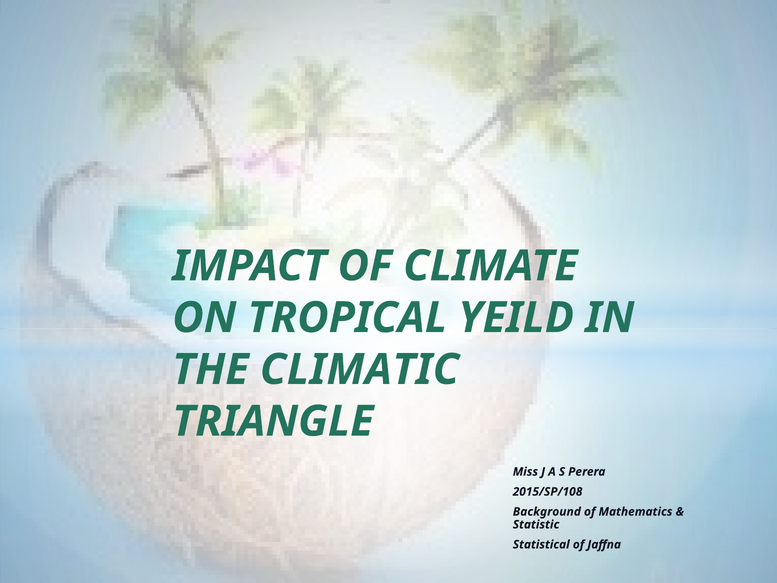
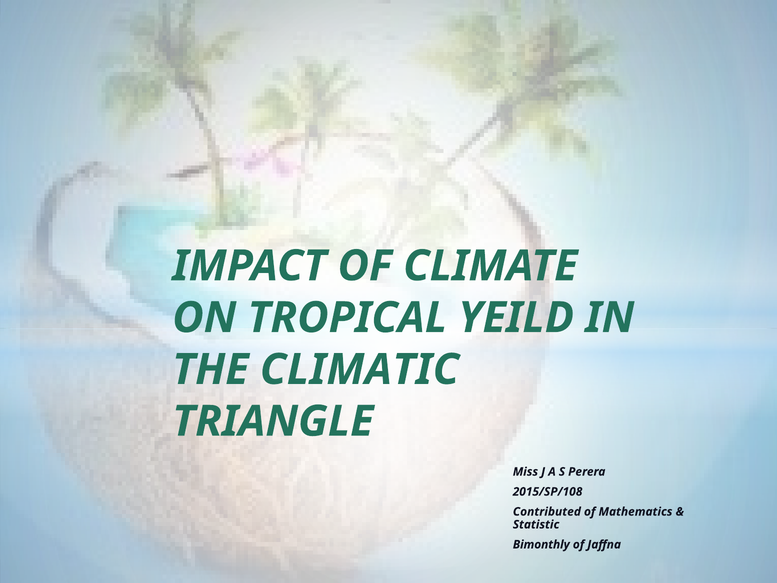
Background: Background -> Contributed (547, 512)
Statistical: Statistical -> Bimonthly (541, 544)
